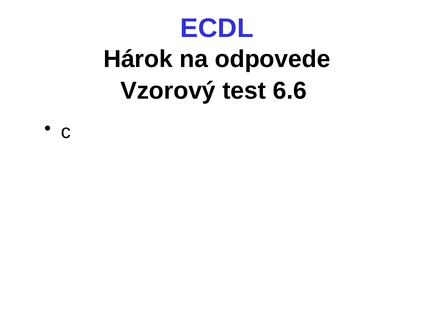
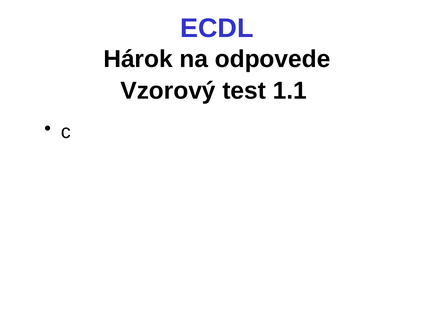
6.6: 6.6 -> 1.1 (290, 91)
